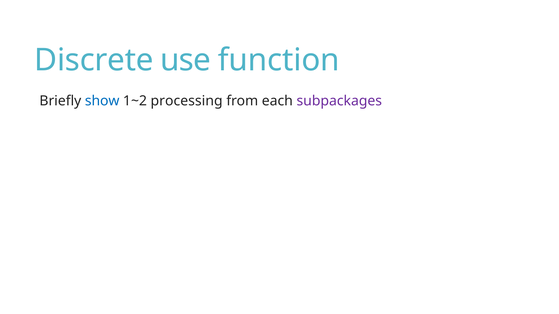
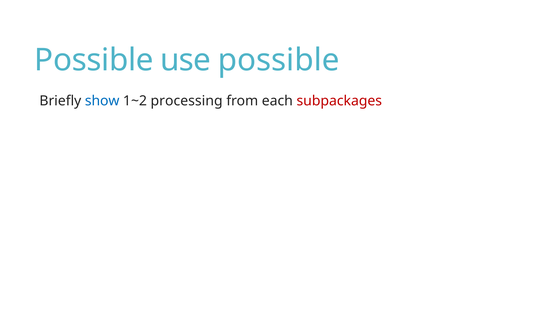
Discrete: Discrete -> Possible (94, 60)
use function: function -> possible (279, 60)
subpackages colour: purple -> red (339, 101)
